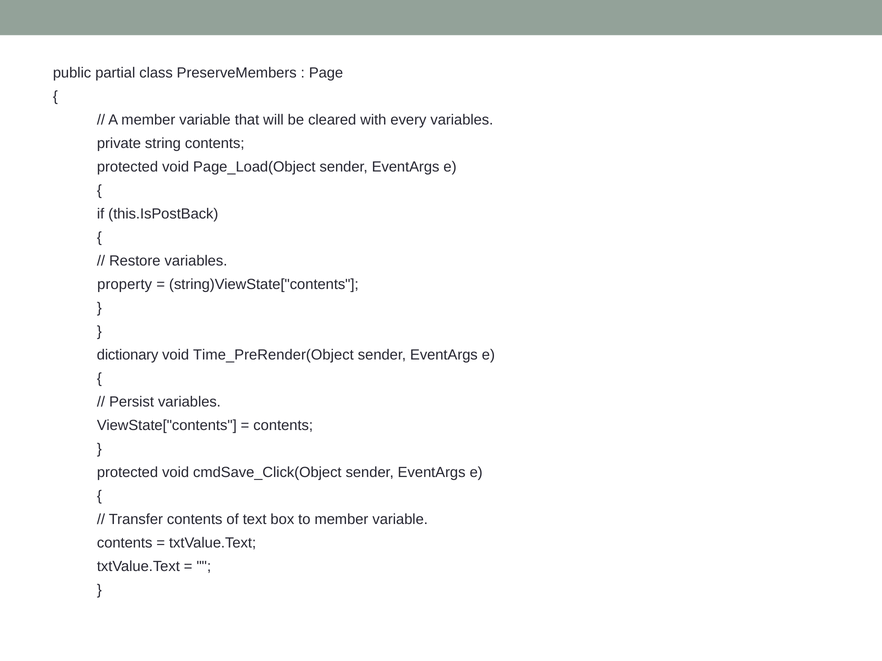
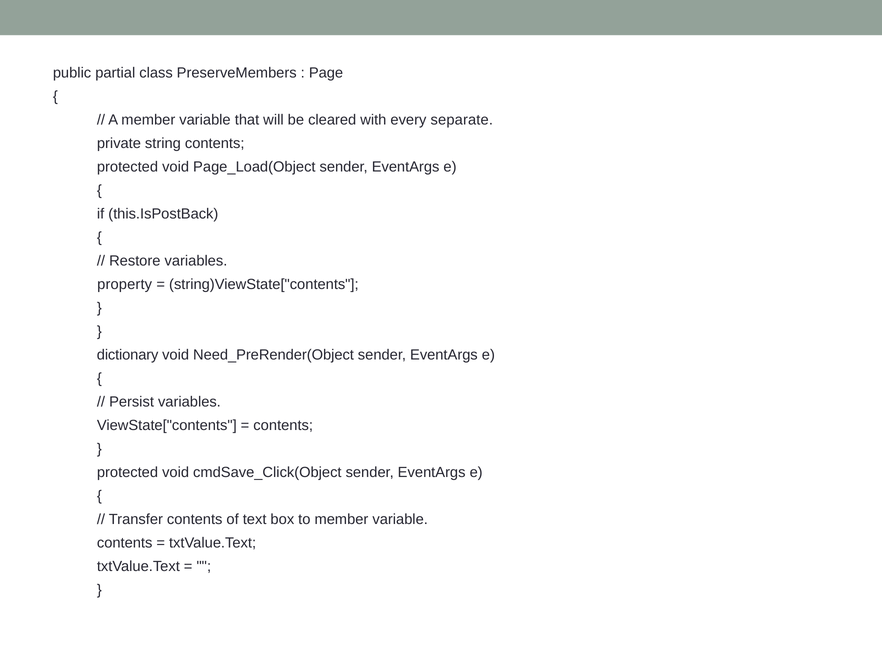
every variables: variables -> separate (462, 120)
Time_PreRender(Object: Time_PreRender(Object -> Need_PreRender(Object (273, 355)
